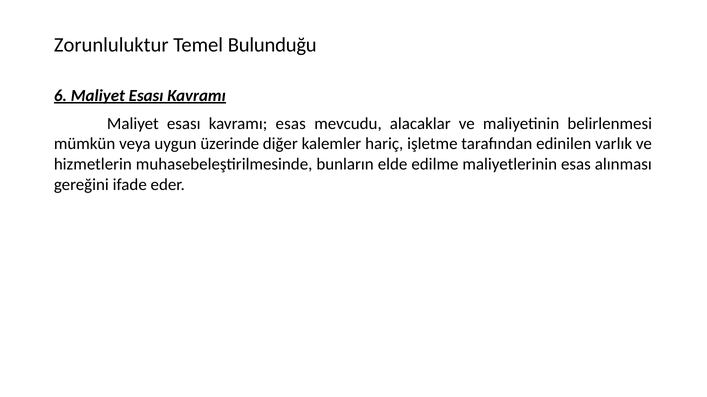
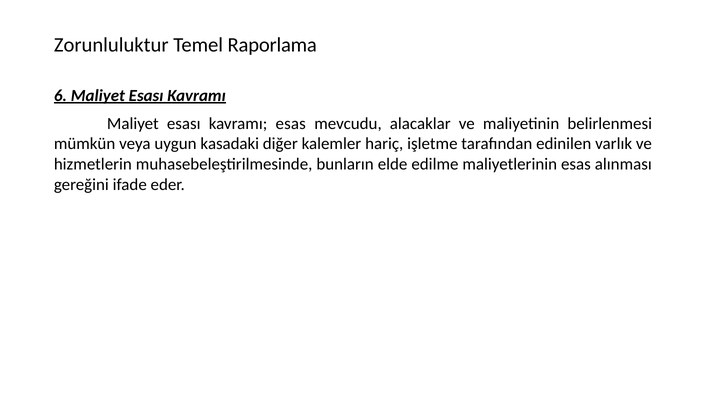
Bulunduğu: Bulunduğu -> Raporlama (272, 45)
üzerinde: üzerinde -> kasadaki (230, 144)
